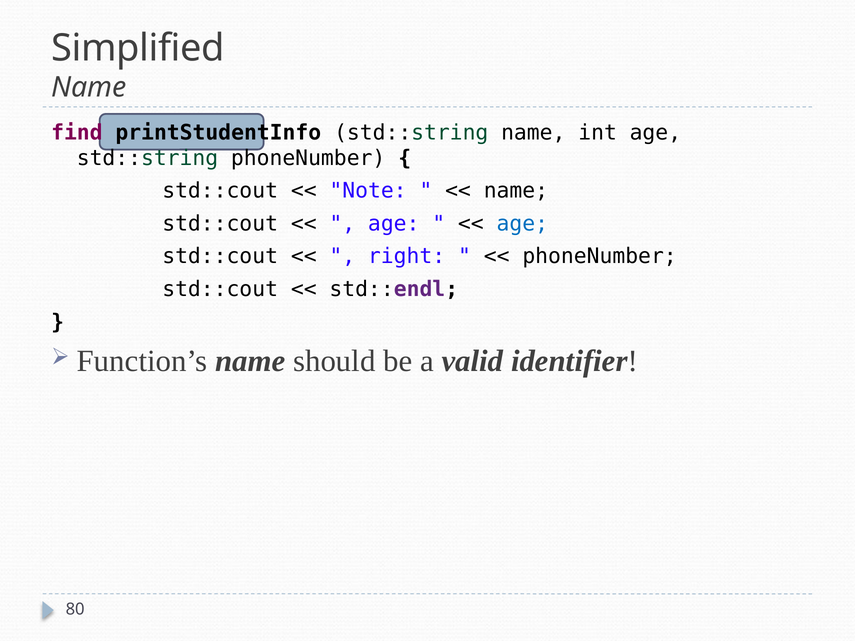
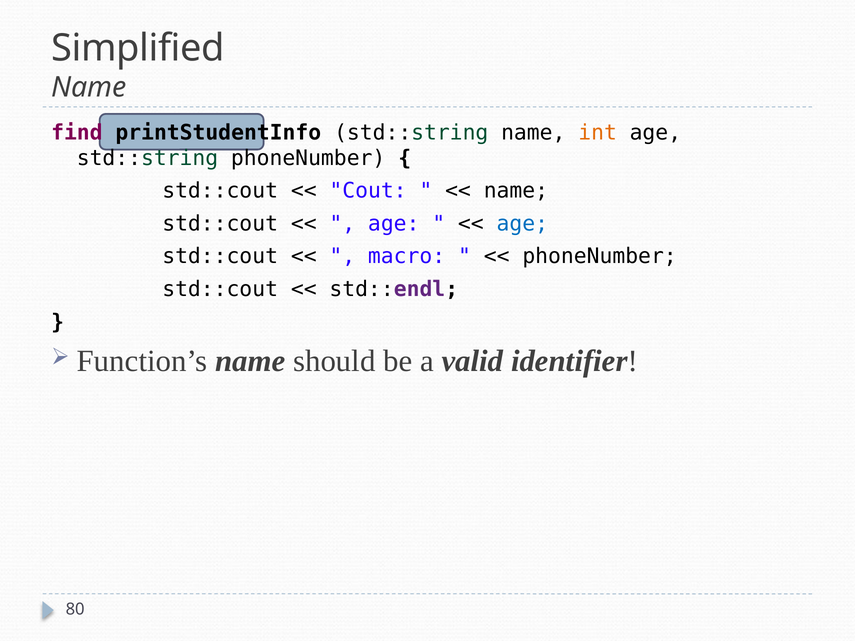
int colour: black -> orange (598, 133)
Note: Note -> Cout (368, 191)
right: right -> macro (407, 257)
